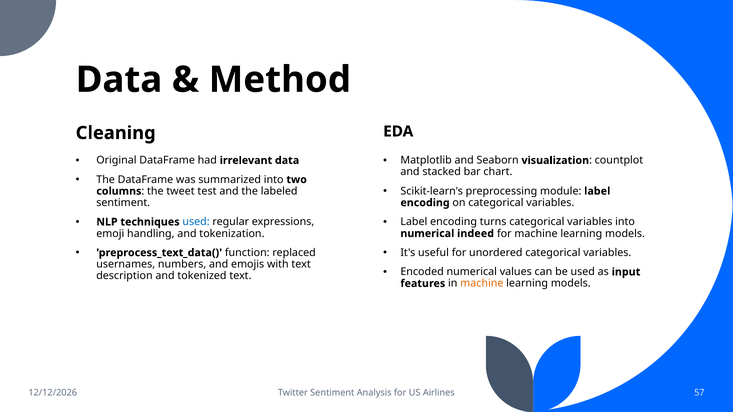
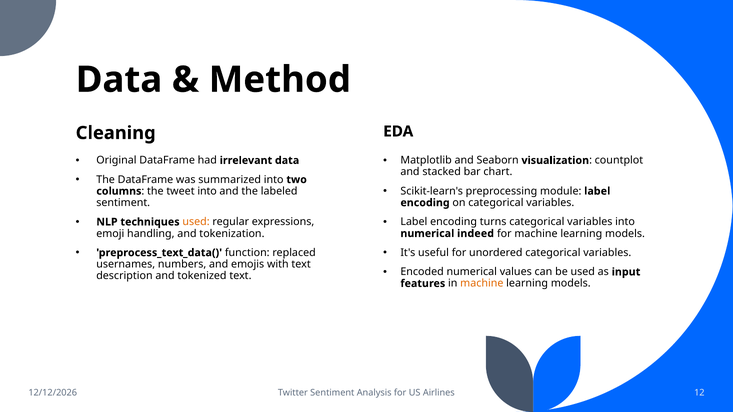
tweet test: test -> into (207, 191)
used colour: blue -> orange (196, 222)
57: 57 -> 12 (699, 393)
